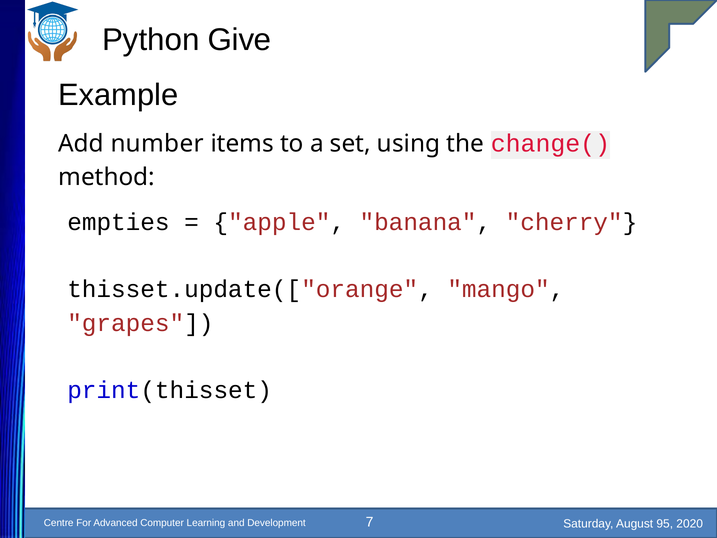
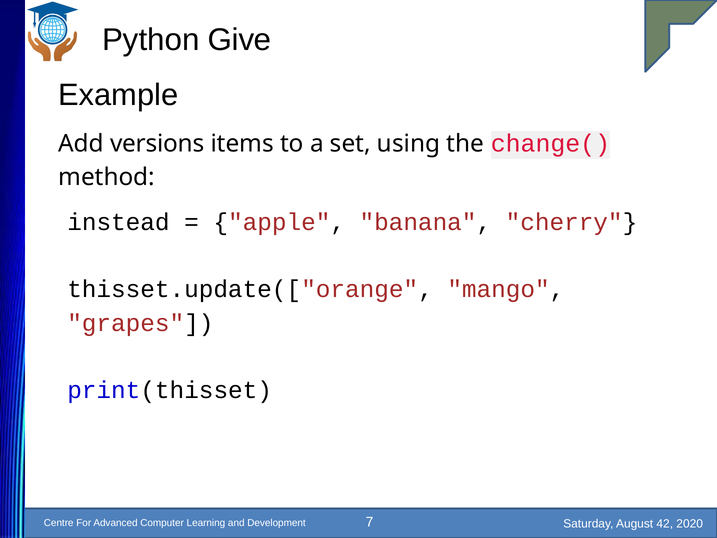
number: number -> versions (157, 144)
empties: empties -> instead (118, 222)
95: 95 -> 42 (665, 524)
